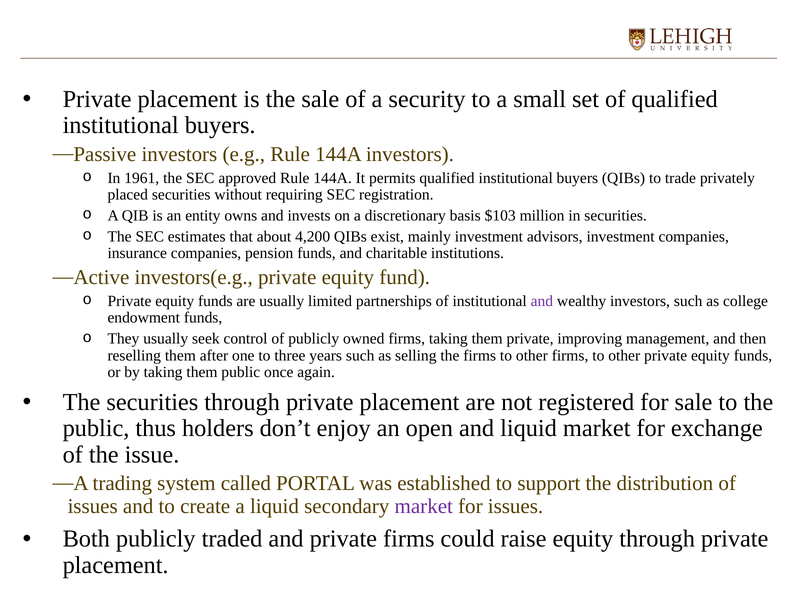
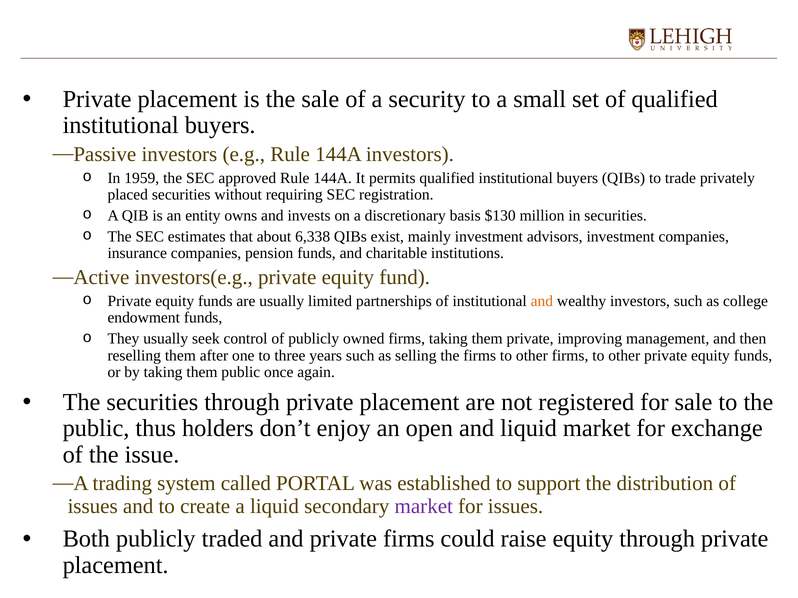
1961: 1961 -> 1959 (142, 178)
$103: $103 -> $130 (500, 216)
4,200: 4,200 -> 6,338 (313, 237)
and colour: purple -> orange (542, 301)
